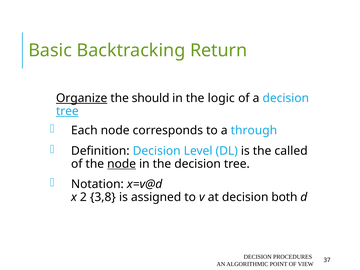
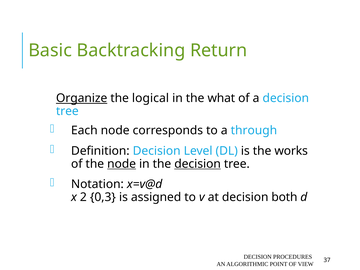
should: should -> logical (150, 98)
logic: logic -> what (221, 98)
tree underline: present -> none (67, 111)
called: called -> works (291, 151)
decision underline: none -> present (198, 164)
3,8: 3,8 -> 0,3 (103, 197)
